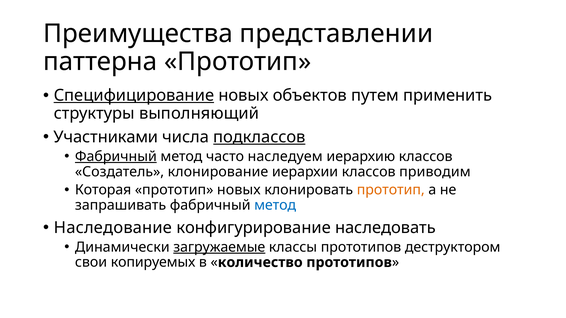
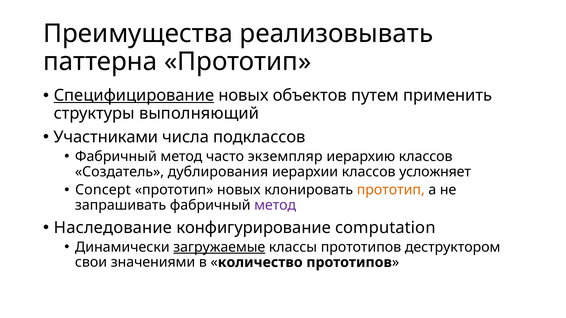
представлении: представлении -> реализовывать (336, 34)
подклассов underline: present -> none (259, 137)
Фабричный underline: present -> none (116, 157)
наследуем: наследуем -> экземпляр (285, 157)
клонирование: клонирование -> дублирования (218, 172)
приводим: приводим -> усложняет (435, 172)
Которая: Которая -> Concept (103, 190)
метод colour: blue -> purple (275, 205)
наследовать: наследовать -> computation (385, 228)
копируемых: копируемых -> значениями (153, 263)
